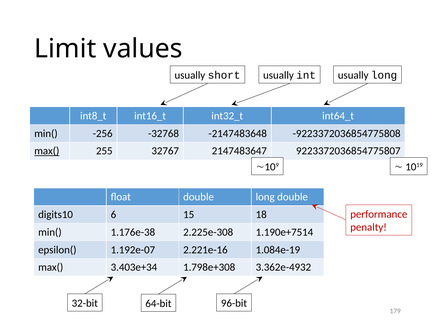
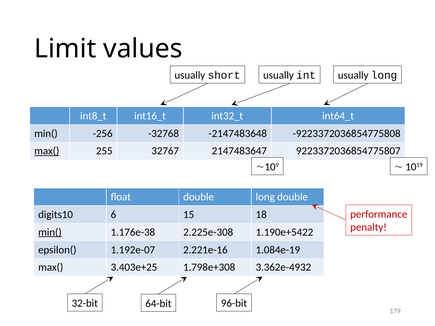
min( underline: none -> present (50, 232)
1.190e+7514: 1.190e+7514 -> 1.190e+5422 (284, 232)
3.403e+34: 3.403e+34 -> 3.403e+25 (134, 268)
